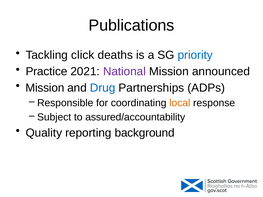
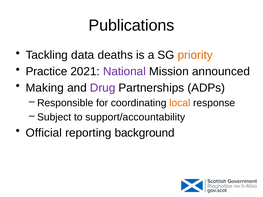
click: click -> data (83, 55)
priority colour: blue -> orange (195, 55)
Mission: Mission -> Making (45, 88)
Drug colour: blue -> purple (103, 88)
assured/accountability: assured/accountability -> support/accountability (135, 117)
Quality: Quality -> Official (44, 133)
